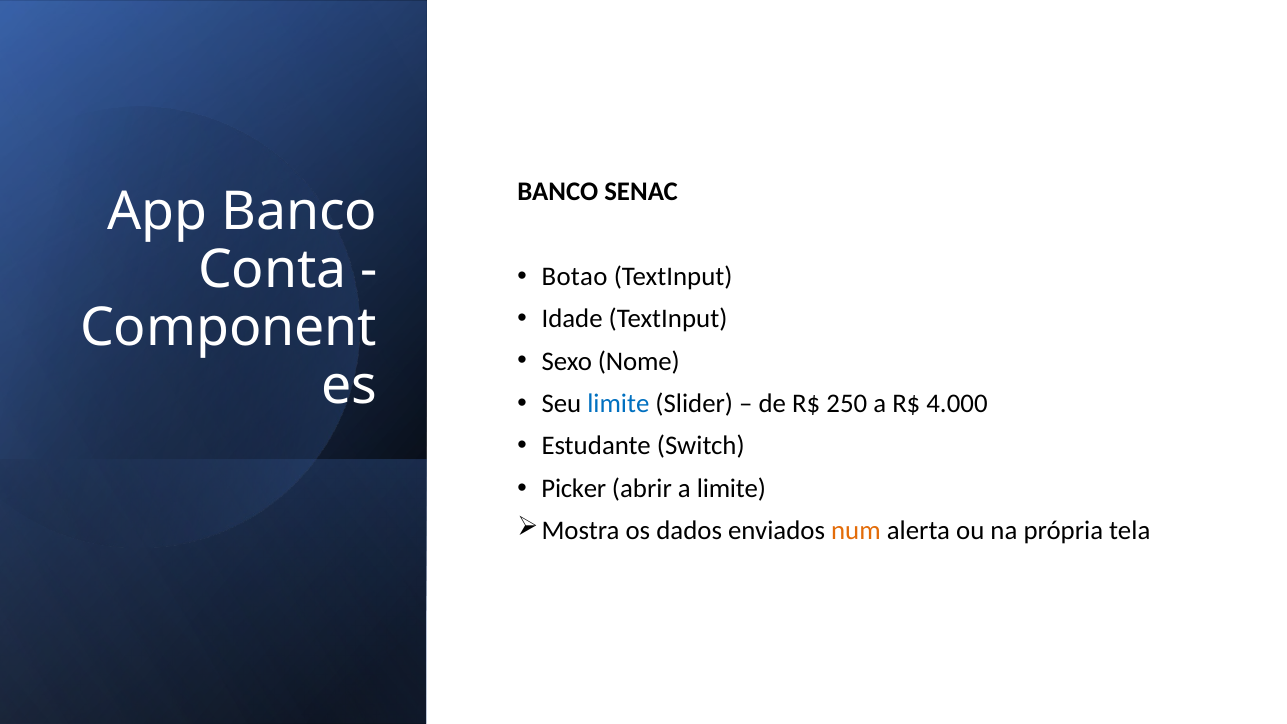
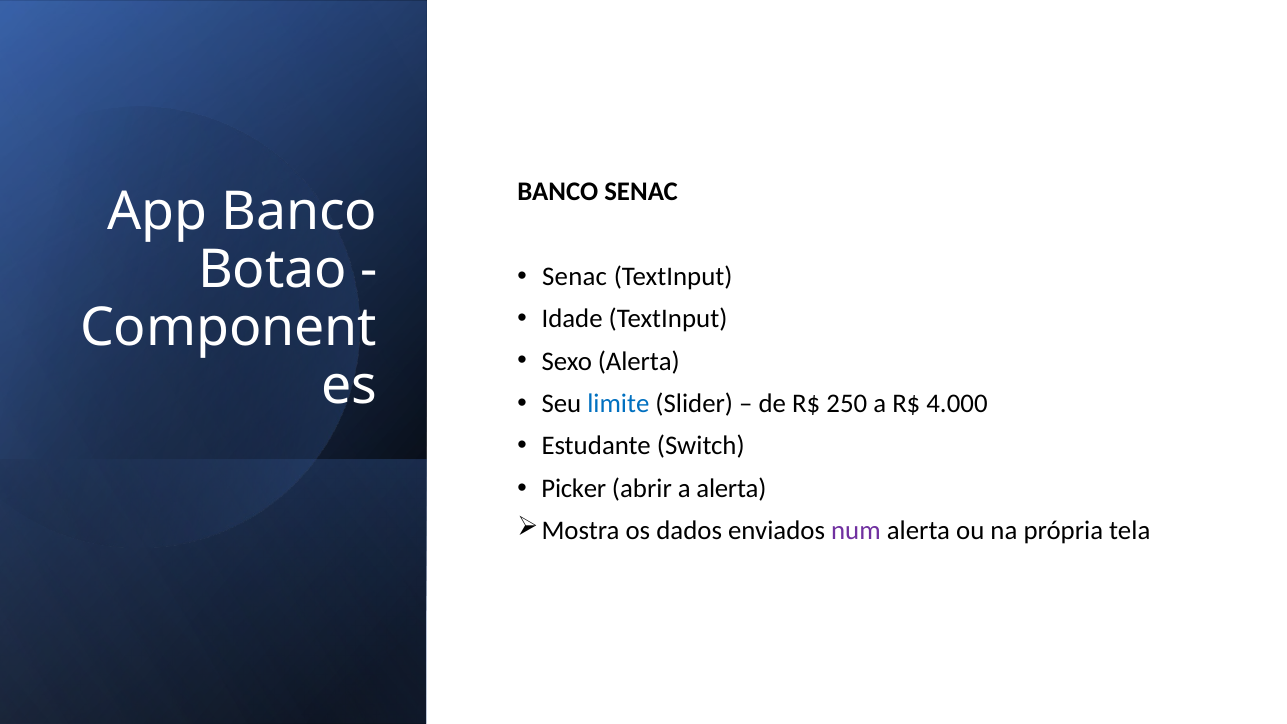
Conta: Conta -> Botao (272, 270)
Botao: Botao -> Senac (575, 276)
Sexo Nome: Nome -> Alerta (639, 361)
a limite: limite -> alerta (731, 488)
num colour: orange -> purple (856, 531)
